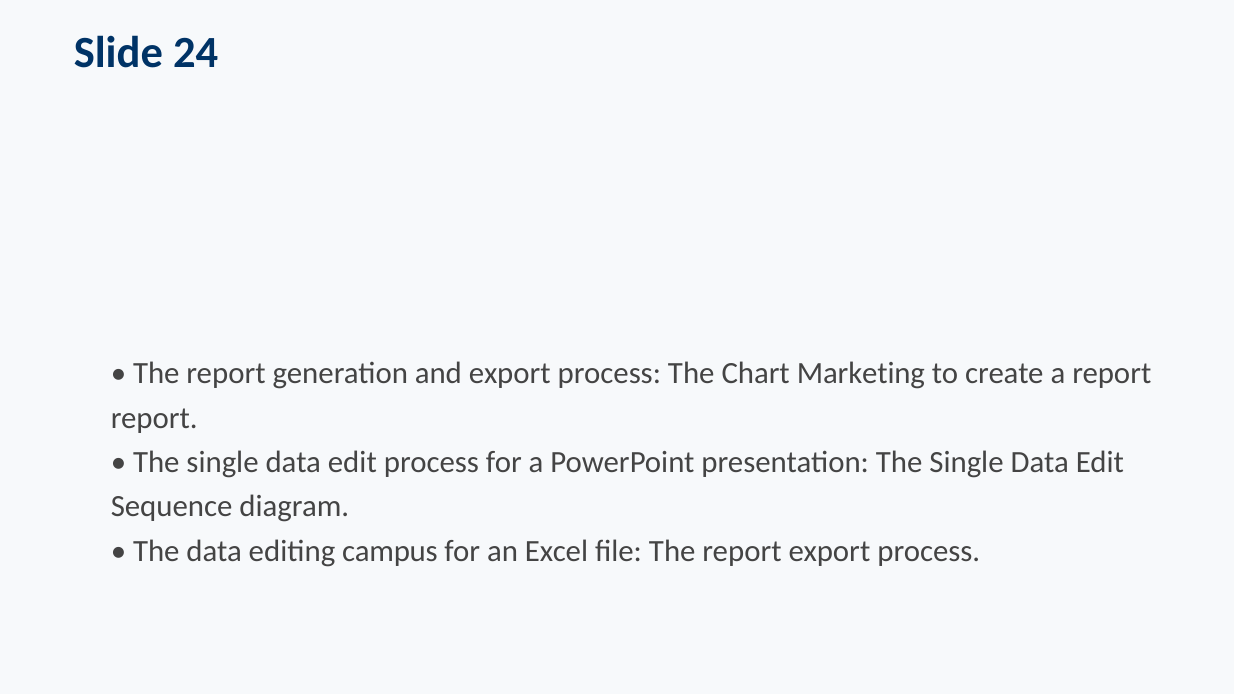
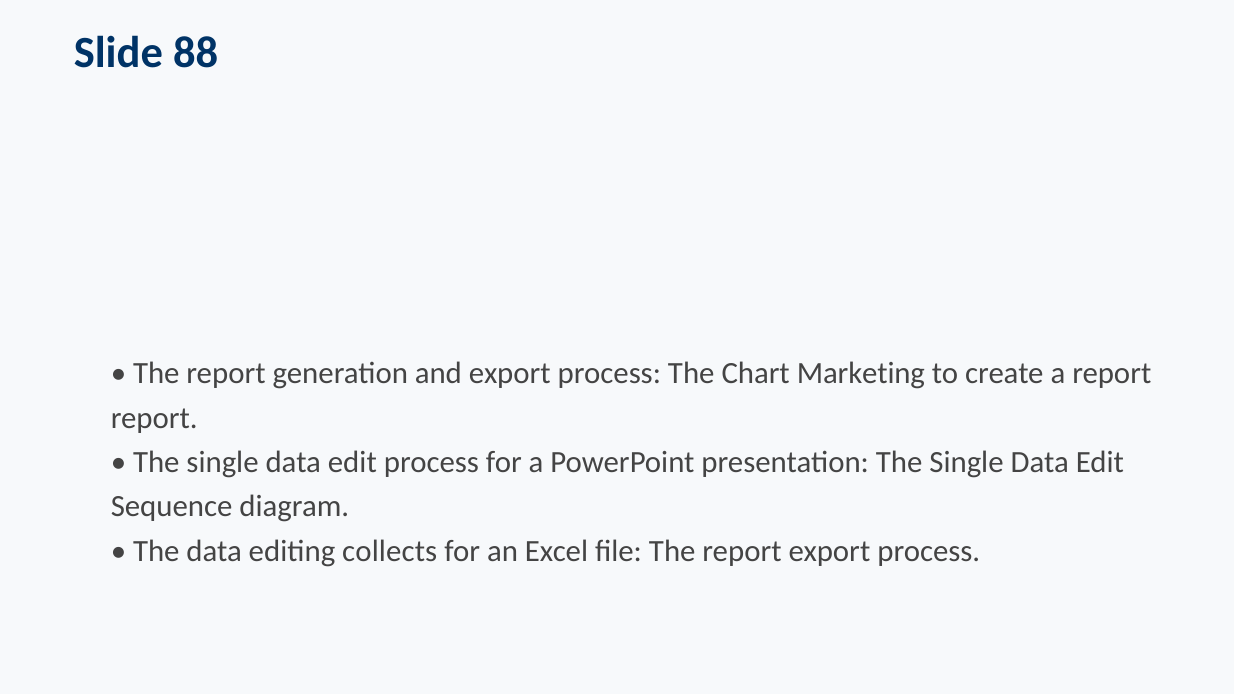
24: 24 -> 88 (196, 52)
campus: campus -> collects (390, 551)
